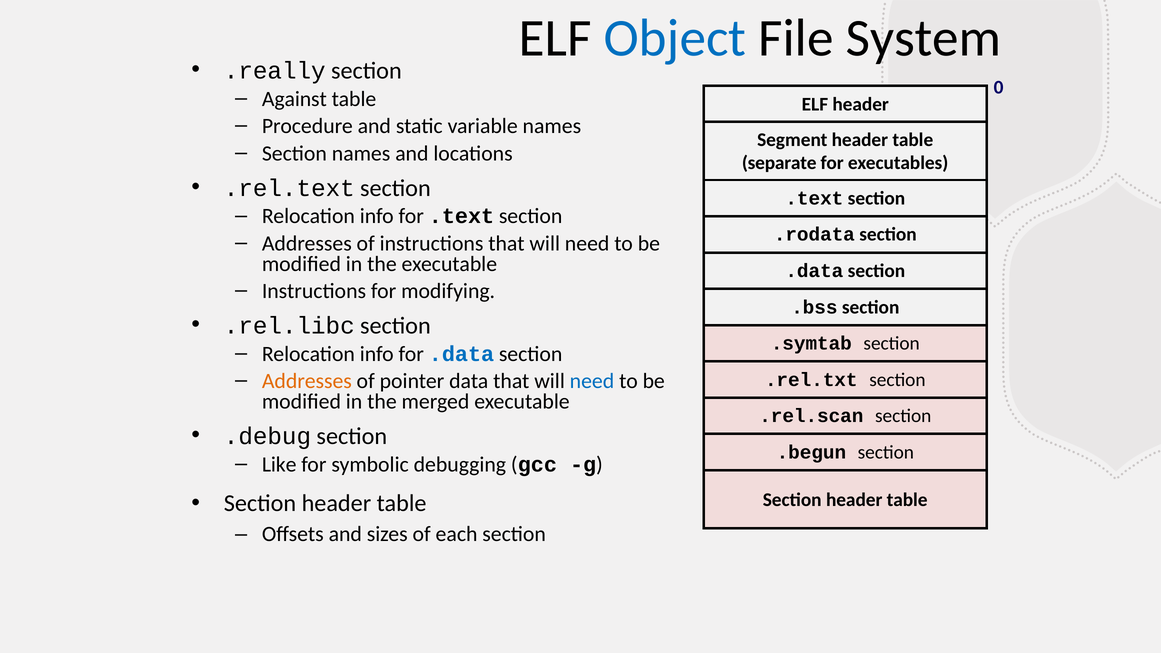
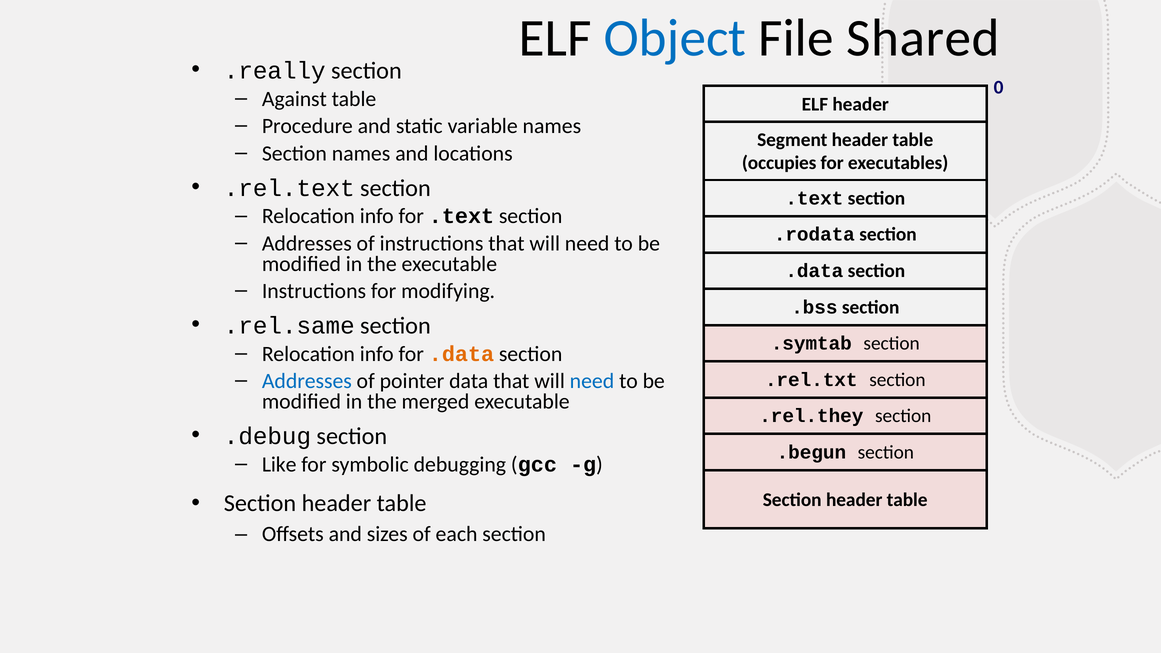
System: System -> Shared (923, 38)
separate: separate -> occupies (779, 163)
.rel.libc: .rel.libc -> .rel.same (289, 326)
.data colour: blue -> orange (461, 354)
Addresses colour: orange -> blue (307, 381)
.rel.scan: .rel.scan -> .rel.they (811, 416)
